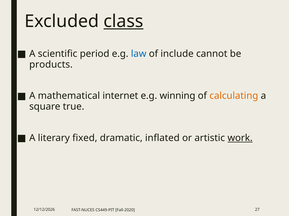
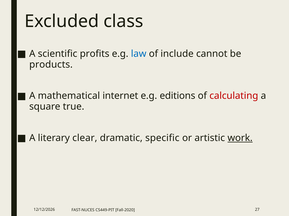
class underline: present -> none (123, 21)
period: period -> profits (95, 54)
winning: winning -> editions (177, 96)
calculating colour: orange -> red (234, 96)
fixed: fixed -> clear (85, 138)
inflated: inflated -> specific (162, 138)
